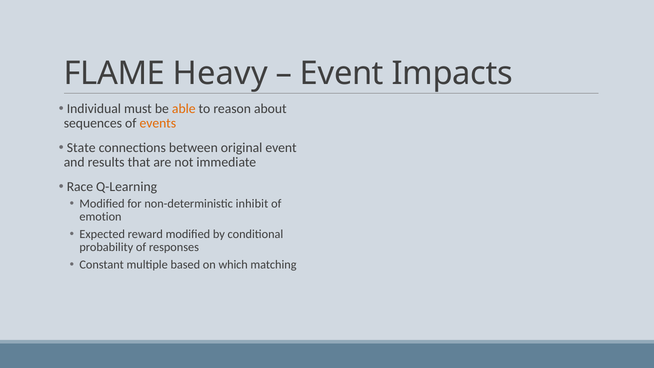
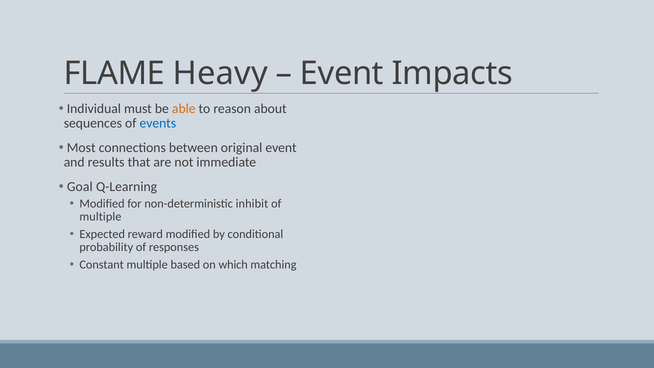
events colour: orange -> blue (158, 123)
State: State -> Most (81, 148)
Race: Race -> Goal (80, 187)
emotion: emotion -> multiple (100, 217)
